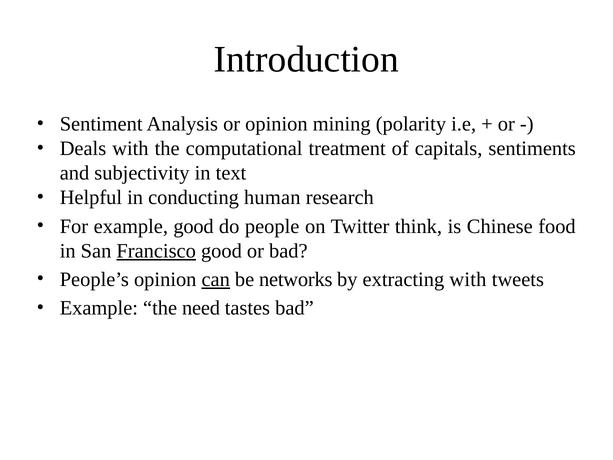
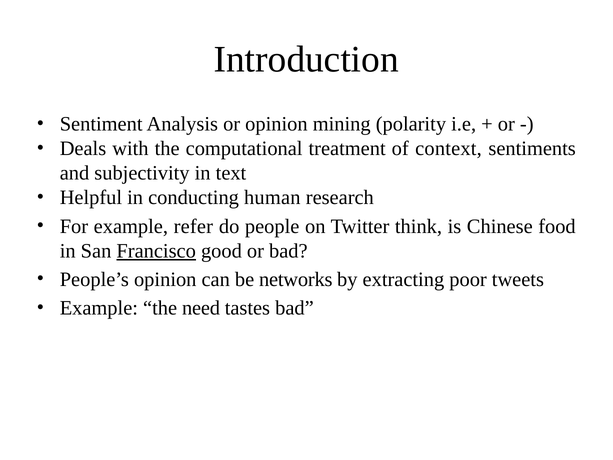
capitals: capitals -> context (449, 149)
example good: good -> refer (193, 226)
can underline: present -> none (216, 279)
extracting with: with -> poor (468, 279)
